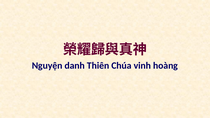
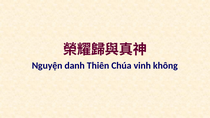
hoàng: hoàng -> không (165, 66)
